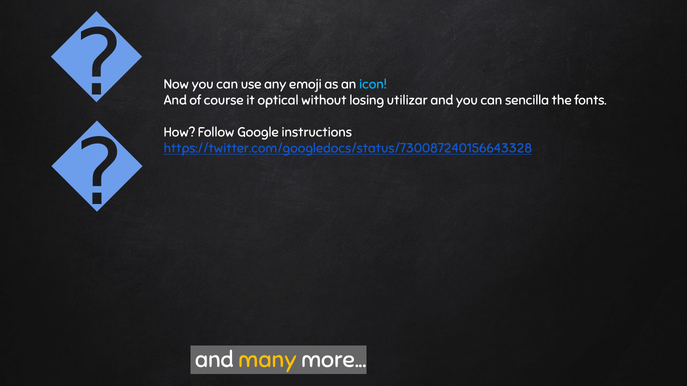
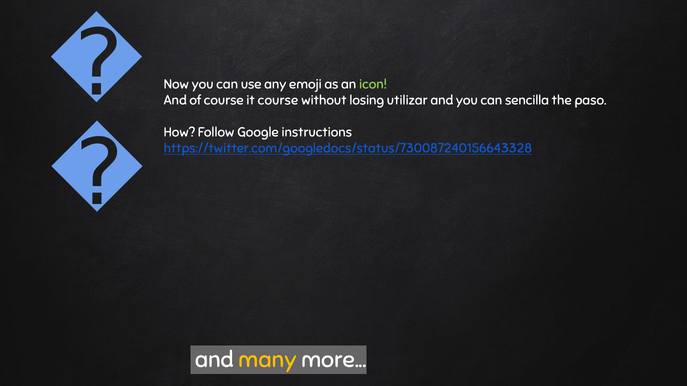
icon colour: light blue -> light green (373, 84)
it optical: optical -> course (278, 101)
fonts: fonts -> paso (590, 101)
